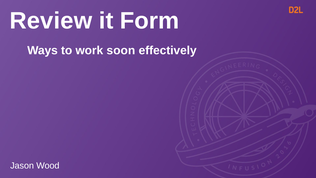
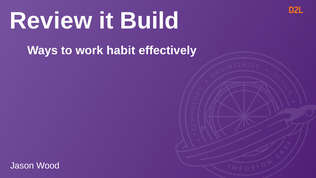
Form: Form -> Build (150, 21)
soon: soon -> habit (121, 50)
